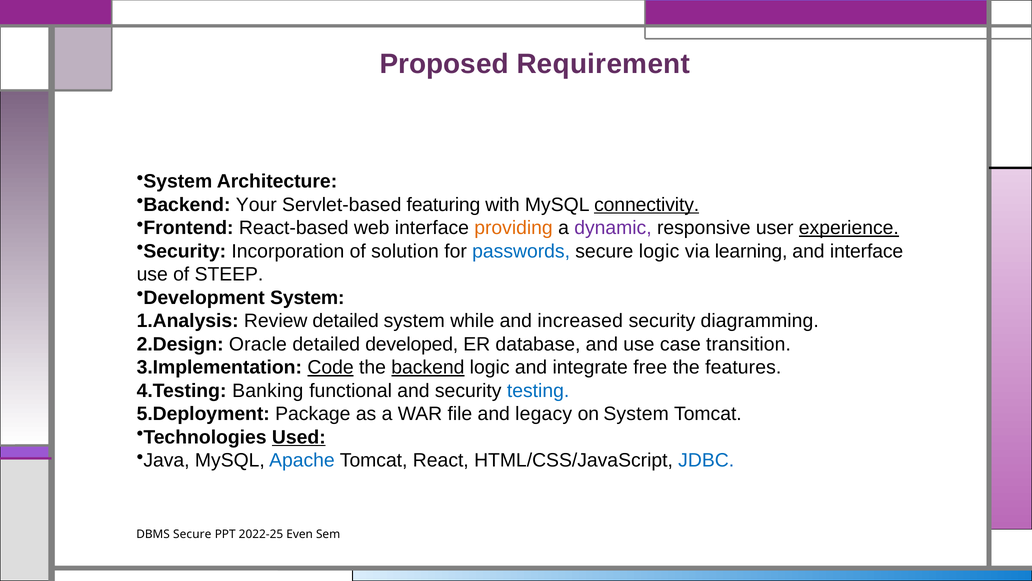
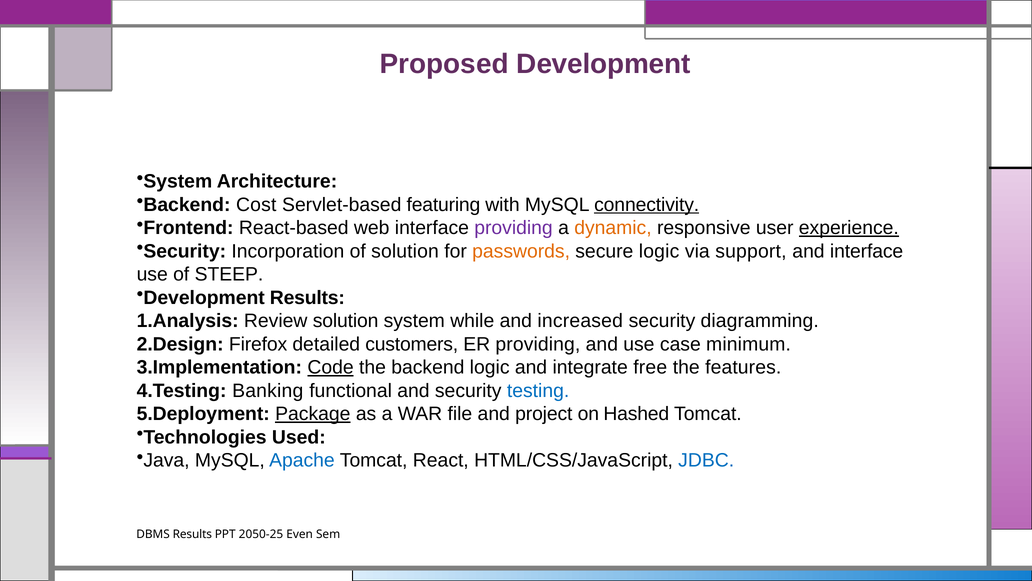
Proposed Requirement: Requirement -> Development (603, 64)
Your: Your -> Cost (256, 205)
providing colour: orange -> purple (514, 228)
dynamic colour: purple -> orange (613, 228)
passwords colour: blue -> orange (521, 251)
learning: learning -> support (751, 251)
Development System: System -> Results (307, 298)
Review detailed: detailed -> solution (346, 321)
Oracle: Oracle -> Firefox (258, 344)
developed: developed -> customers (412, 344)
ER database: database -> providing (538, 344)
transition: transition -> minimum (749, 344)
backend underline: present -> none (428, 367)
Package underline: none -> present (313, 414)
legacy: legacy -> project (544, 414)
on System: System -> Hashed (636, 414)
Used underline: present -> none (299, 437)
DBMS Secure: Secure -> Results (192, 534)
2022-25: 2022-25 -> 2050-25 (261, 534)
